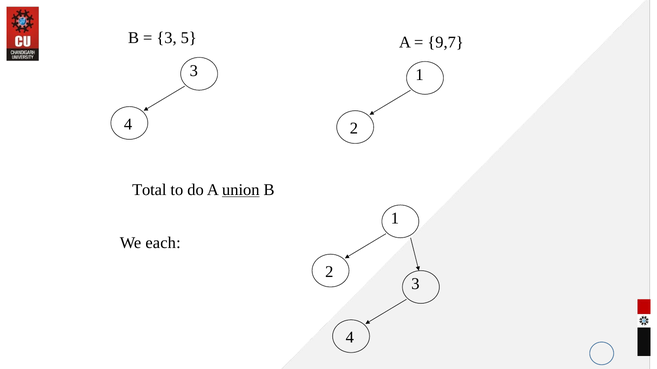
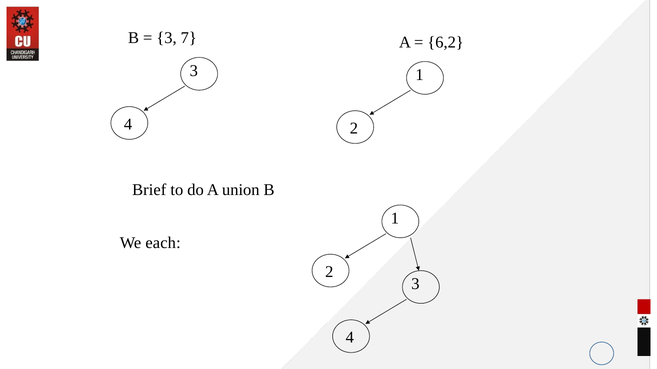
5: 5 -> 7 (189, 38)
9,7: 9,7 -> 6,2 (446, 42)
Total: Total -> Brief (149, 190)
union underline: present -> none (241, 190)
